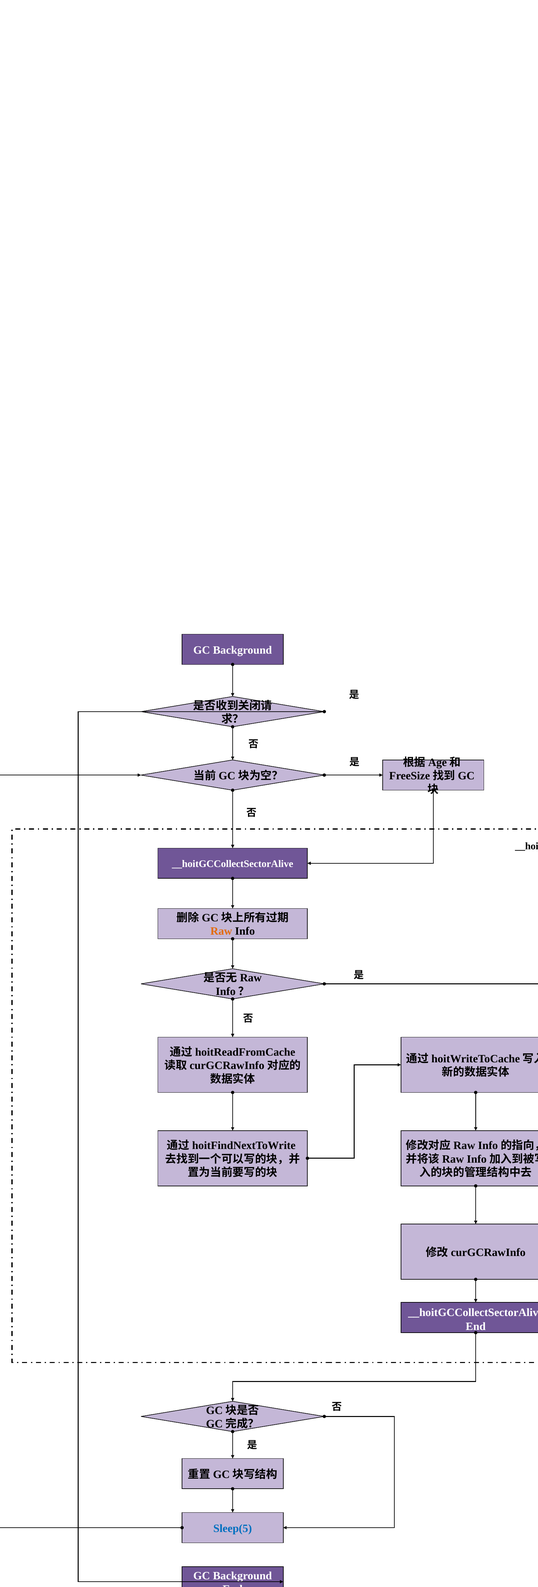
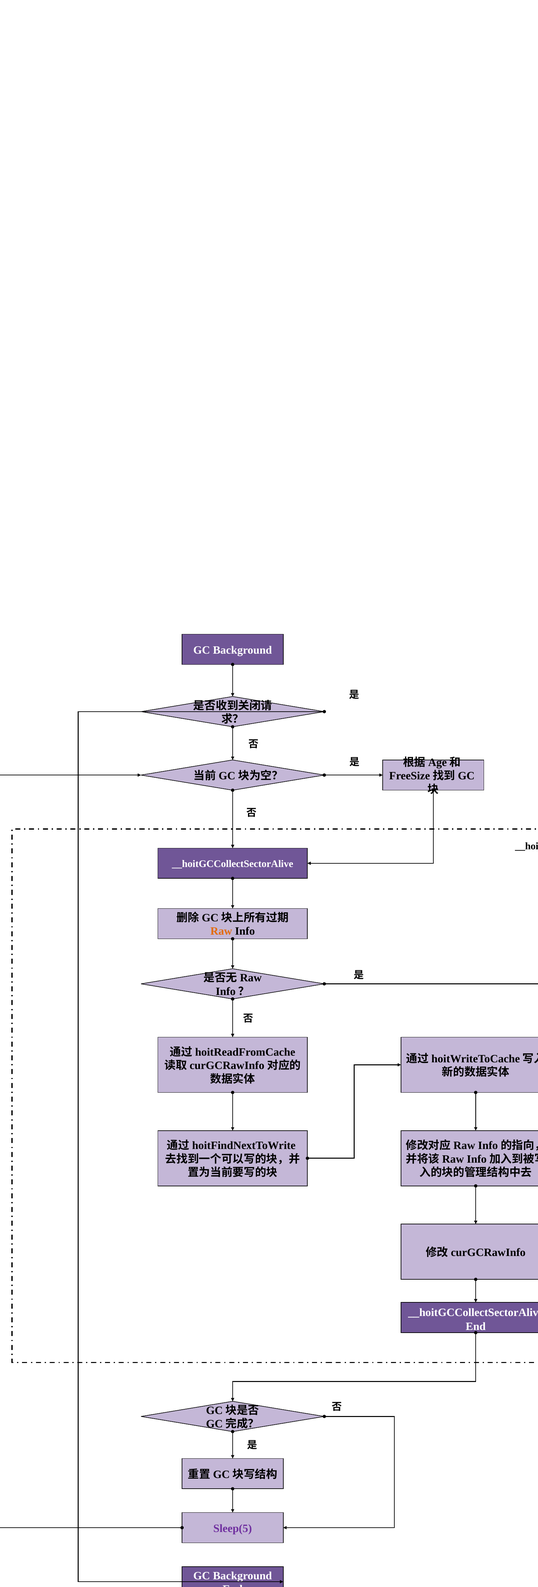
Sleep(5 colour: blue -> purple (233, 1530)
